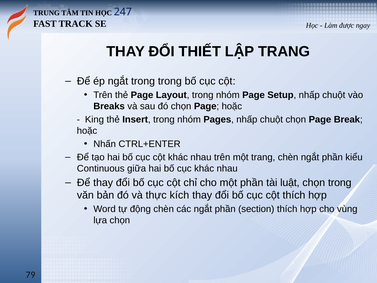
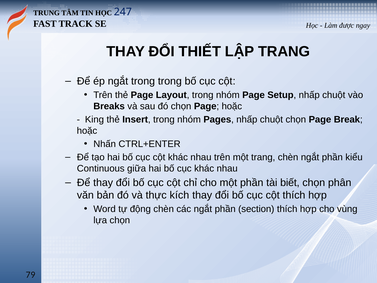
luật: luật -> biết (290, 183)
chọn trong: trong -> phân (340, 183)
